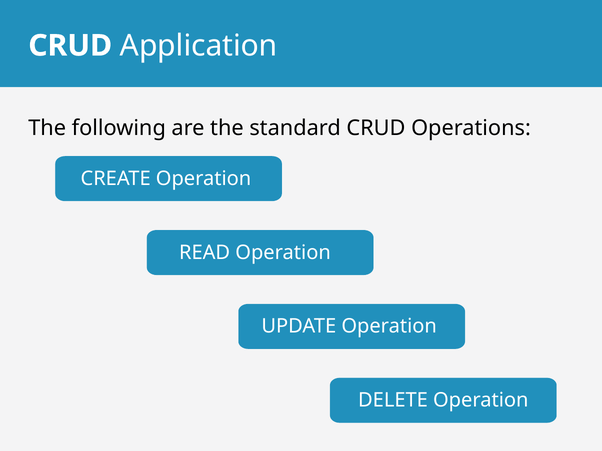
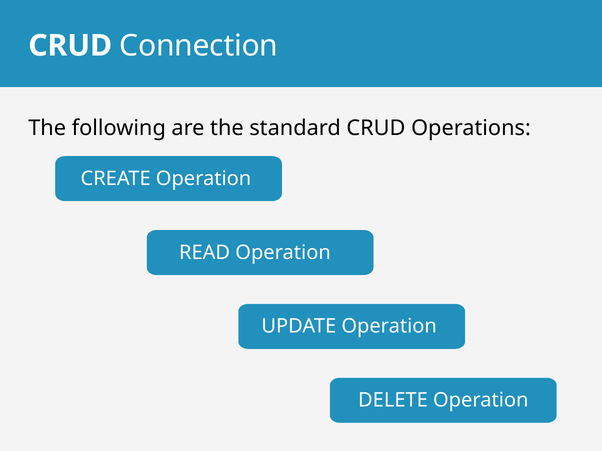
Application: Application -> Connection (199, 46)
